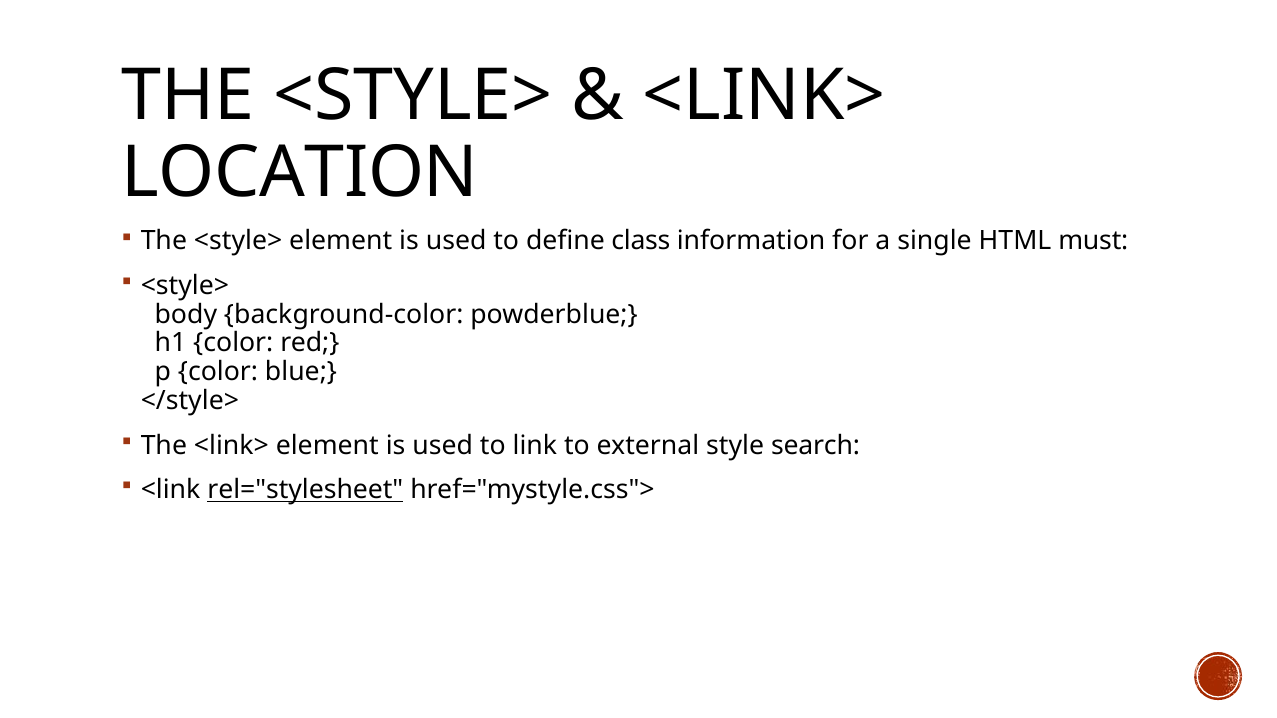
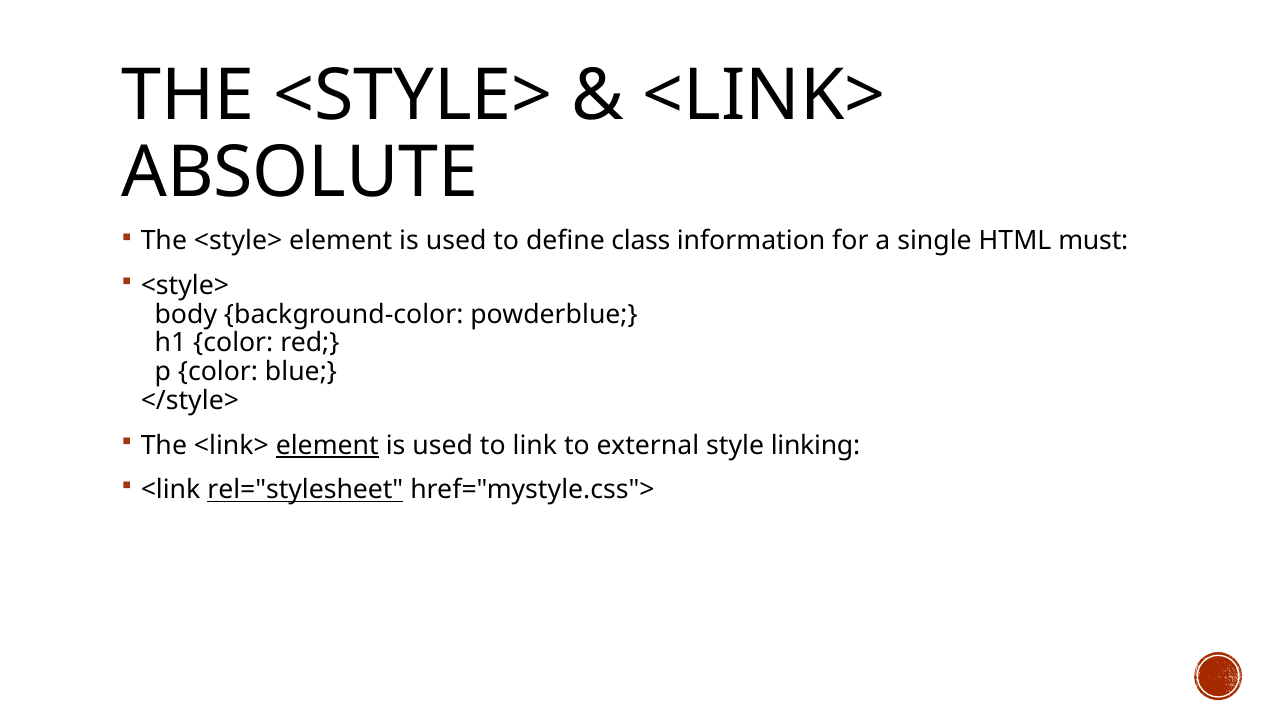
LOCATION: LOCATION -> ABSOLUTE (300, 173)
element underline: none -> present (327, 446)
search: search -> linking (816, 446)
